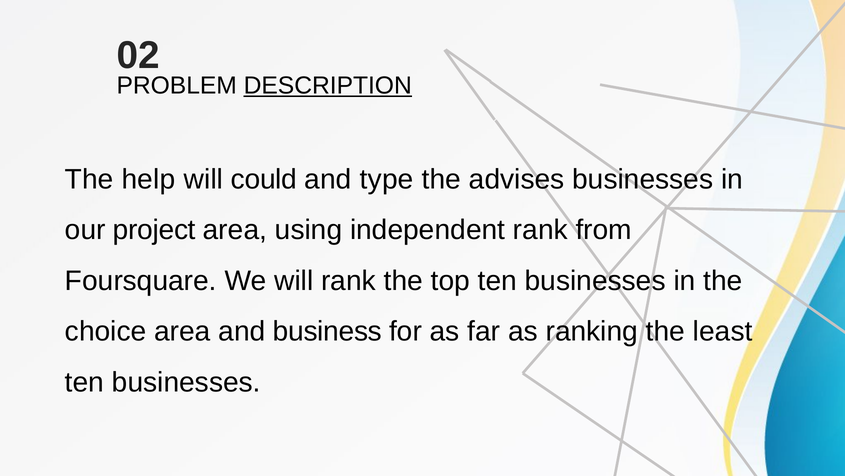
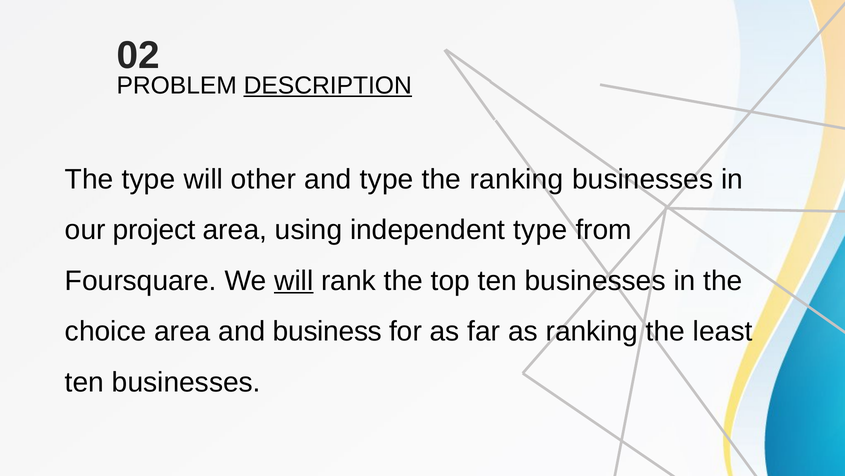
The help: help -> type (149, 179)
could: could -> other (264, 179)
the advises: advises -> ranking (517, 179)
independent rank: rank -> type (540, 230)
will underline: none -> present (294, 280)
